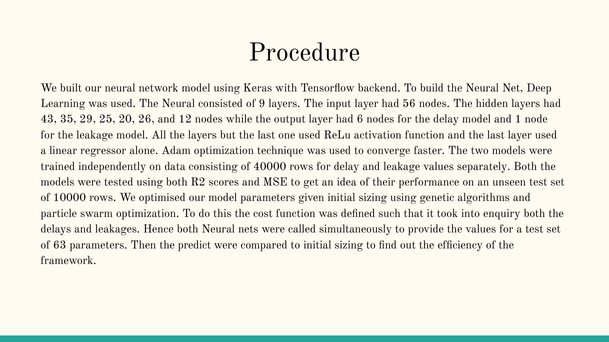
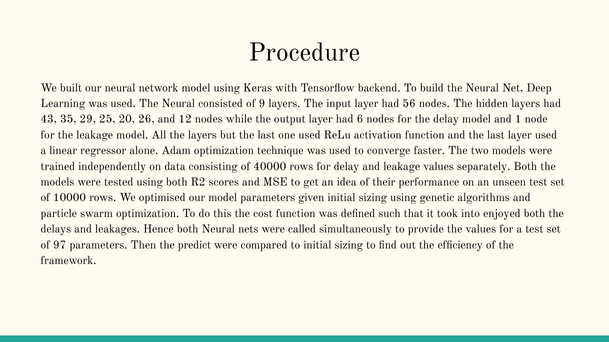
enquiry: enquiry -> enjoyed (502, 214)
63: 63 -> 97 (60, 245)
